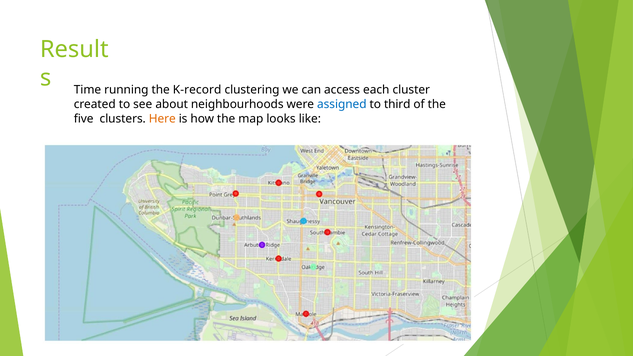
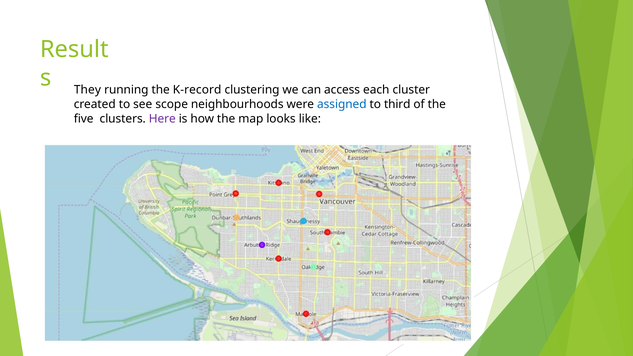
Time: Time -> They (87, 90)
about: about -> scope (172, 104)
Here colour: orange -> purple (162, 119)
